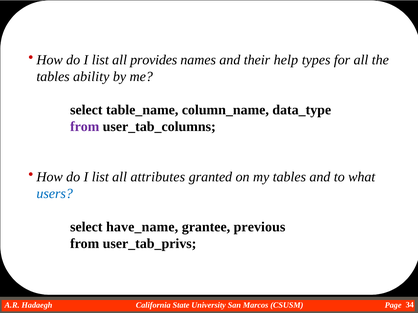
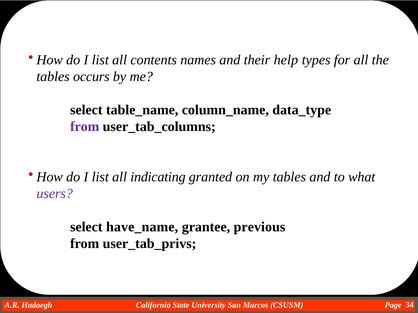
provides: provides -> contents (154, 60)
ability: ability -> occurs (91, 77)
attributes: attributes -> indicating (158, 177)
users colour: blue -> purple (55, 194)
